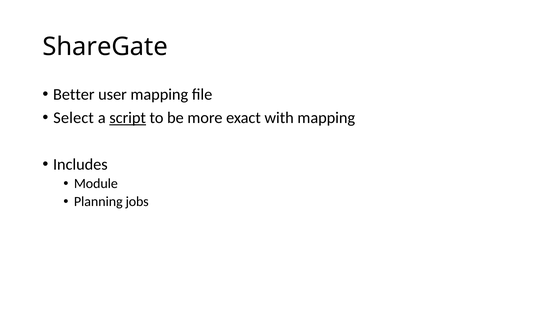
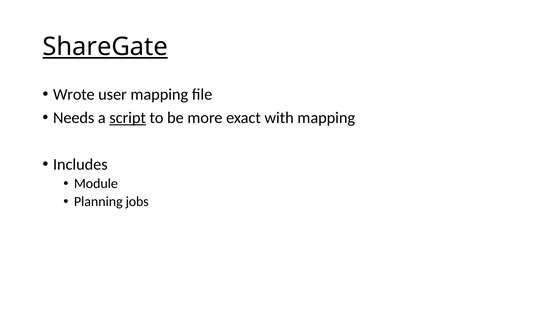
ShareGate underline: none -> present (105, 47)
Better: Better -> Wrote (74, 94)
Select: Select -> Needs (74, 118)
